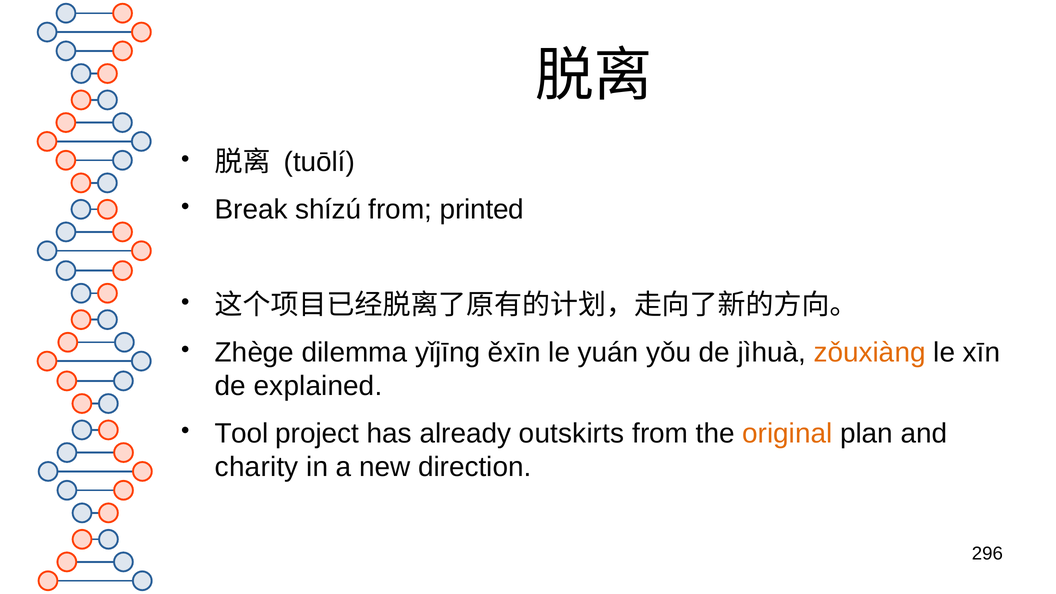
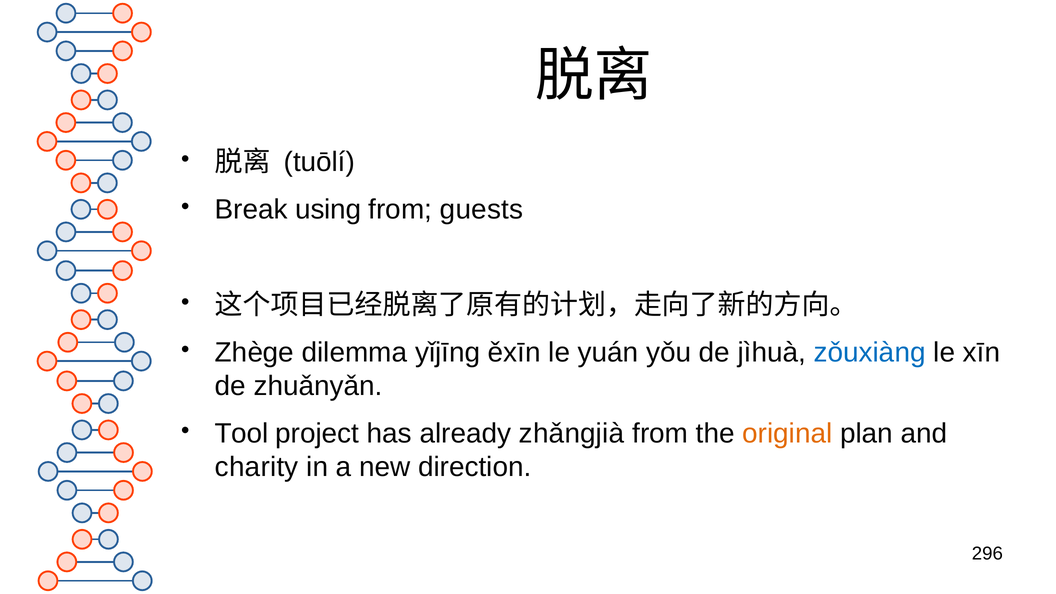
shízú: shízú -> using (328, 210)
printed: printed -> guests (482, 210)
zǒuxiàng colour: orange -> blue (870, 353)
explained: explained -> zhuǎnyǎn (318, 386)
outskirts: outskirts -> zhǎngjià (572, 434)
